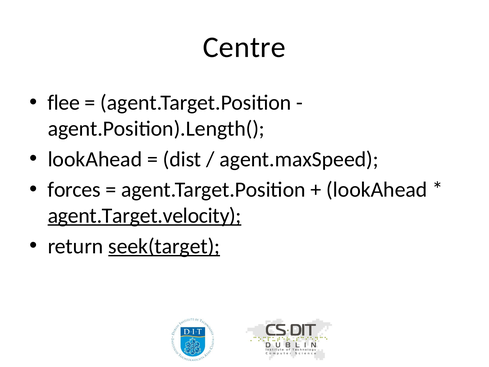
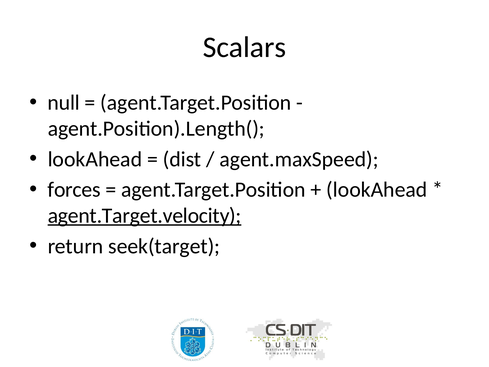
Centre: Centre -> Scalars (244, 47)
flee: flee -> null (64, 103)
seek(target underline: present -> none (164, 246)
